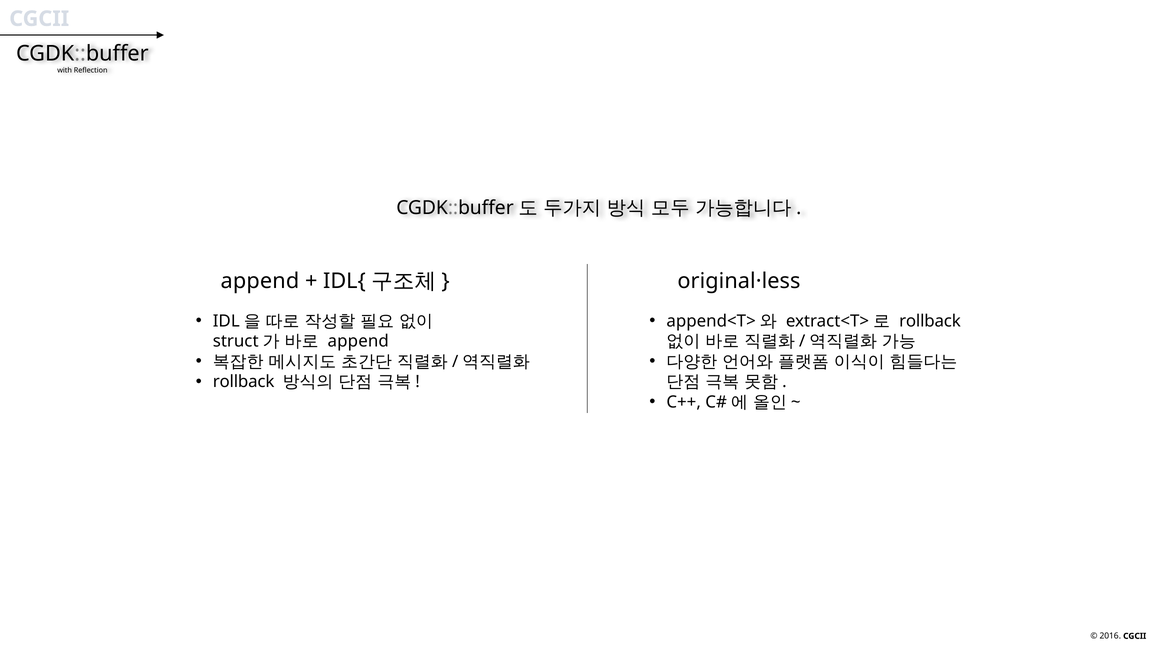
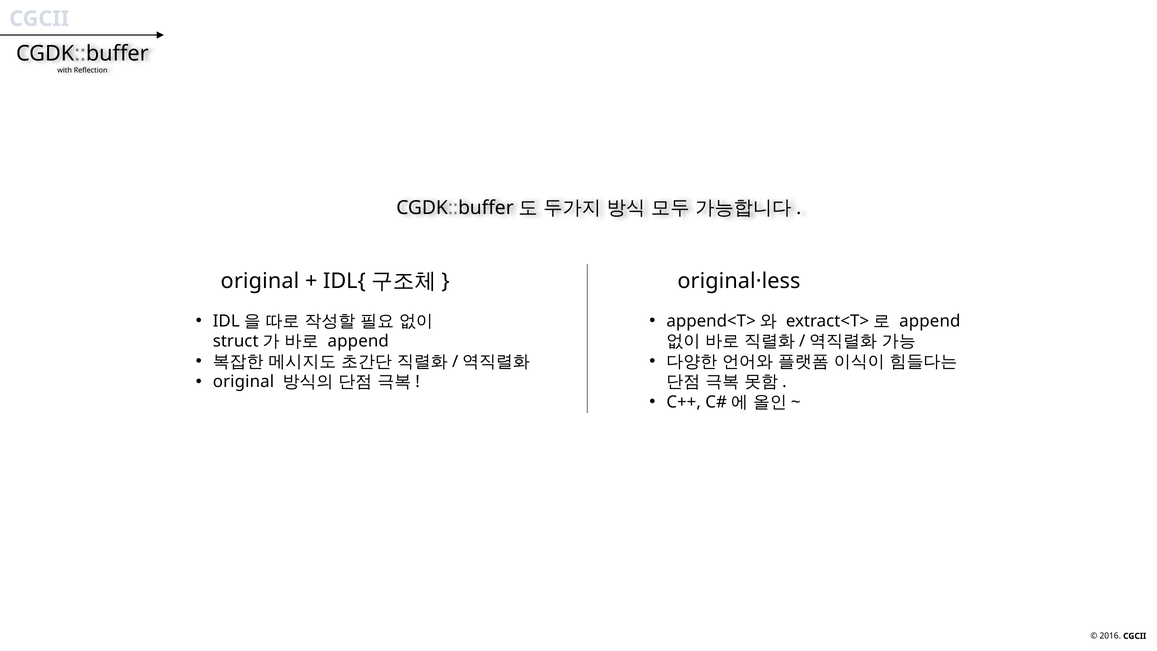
append: append -> original (260, 281)
rollback: rollback -> append (930, 321)
rollback: rollback -> original (243, 382)
